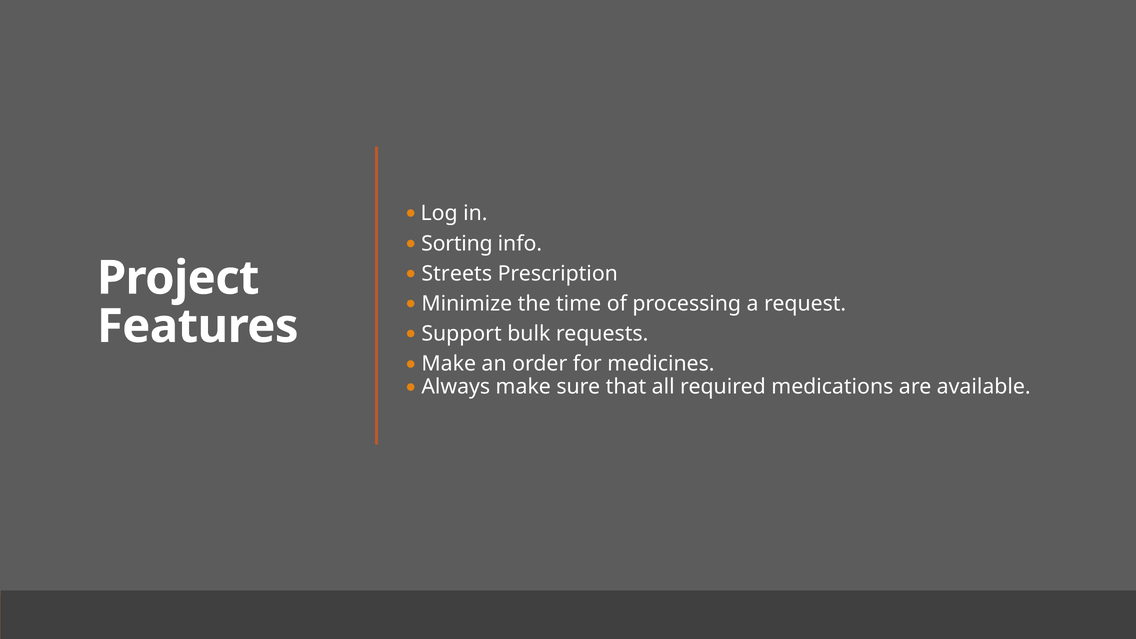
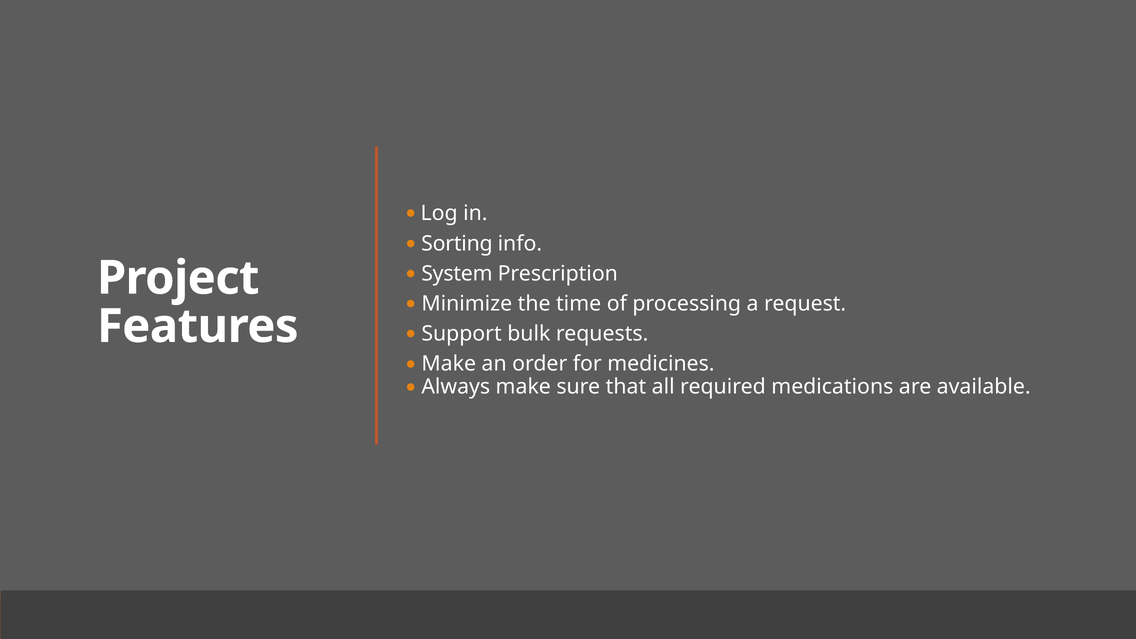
Streets: Streets -> System (457, 274)
